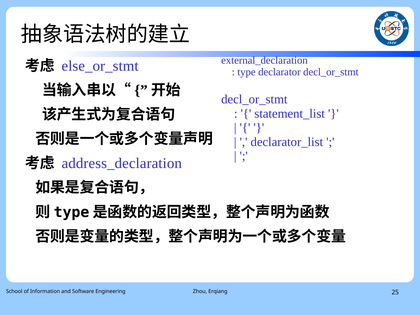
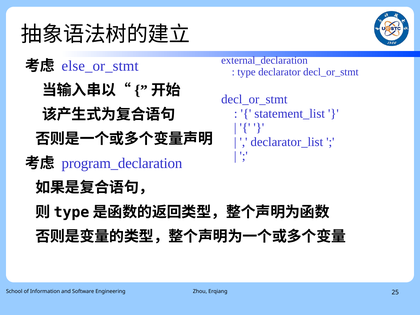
address_declaration: address_declaration -> program_declaration (122, 163)
